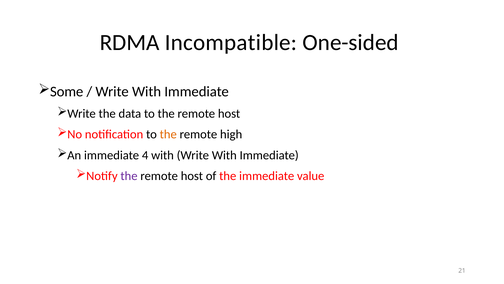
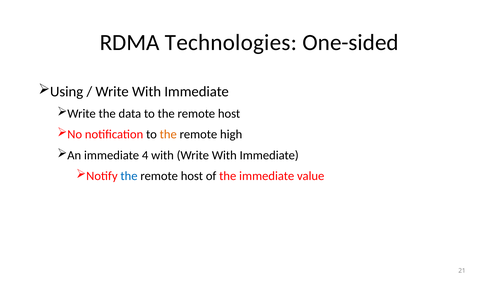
Incompatible: Incompatible -> Technologies (231, 42)
Some: Some -> Using (67, 92)
the colour: purple -> blue (129, 176)
